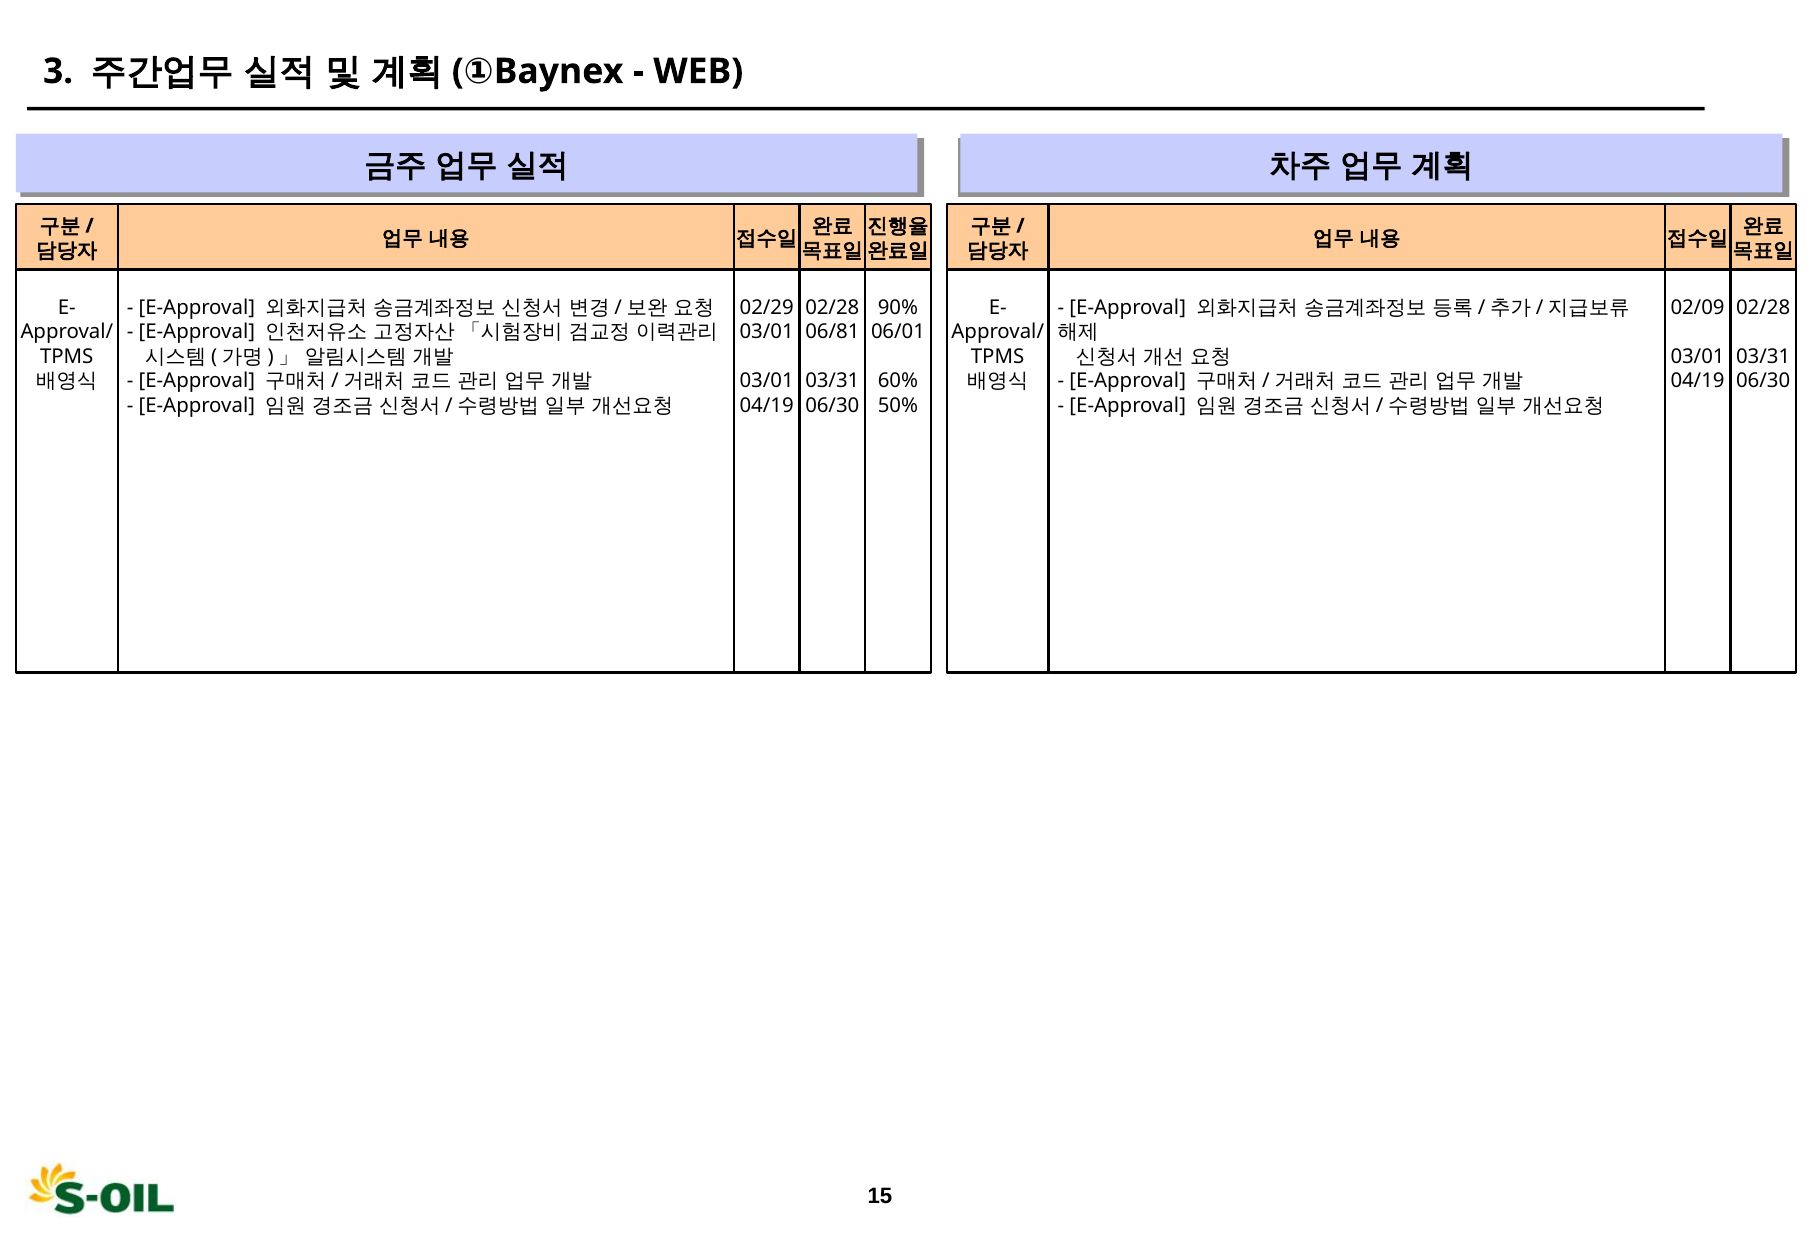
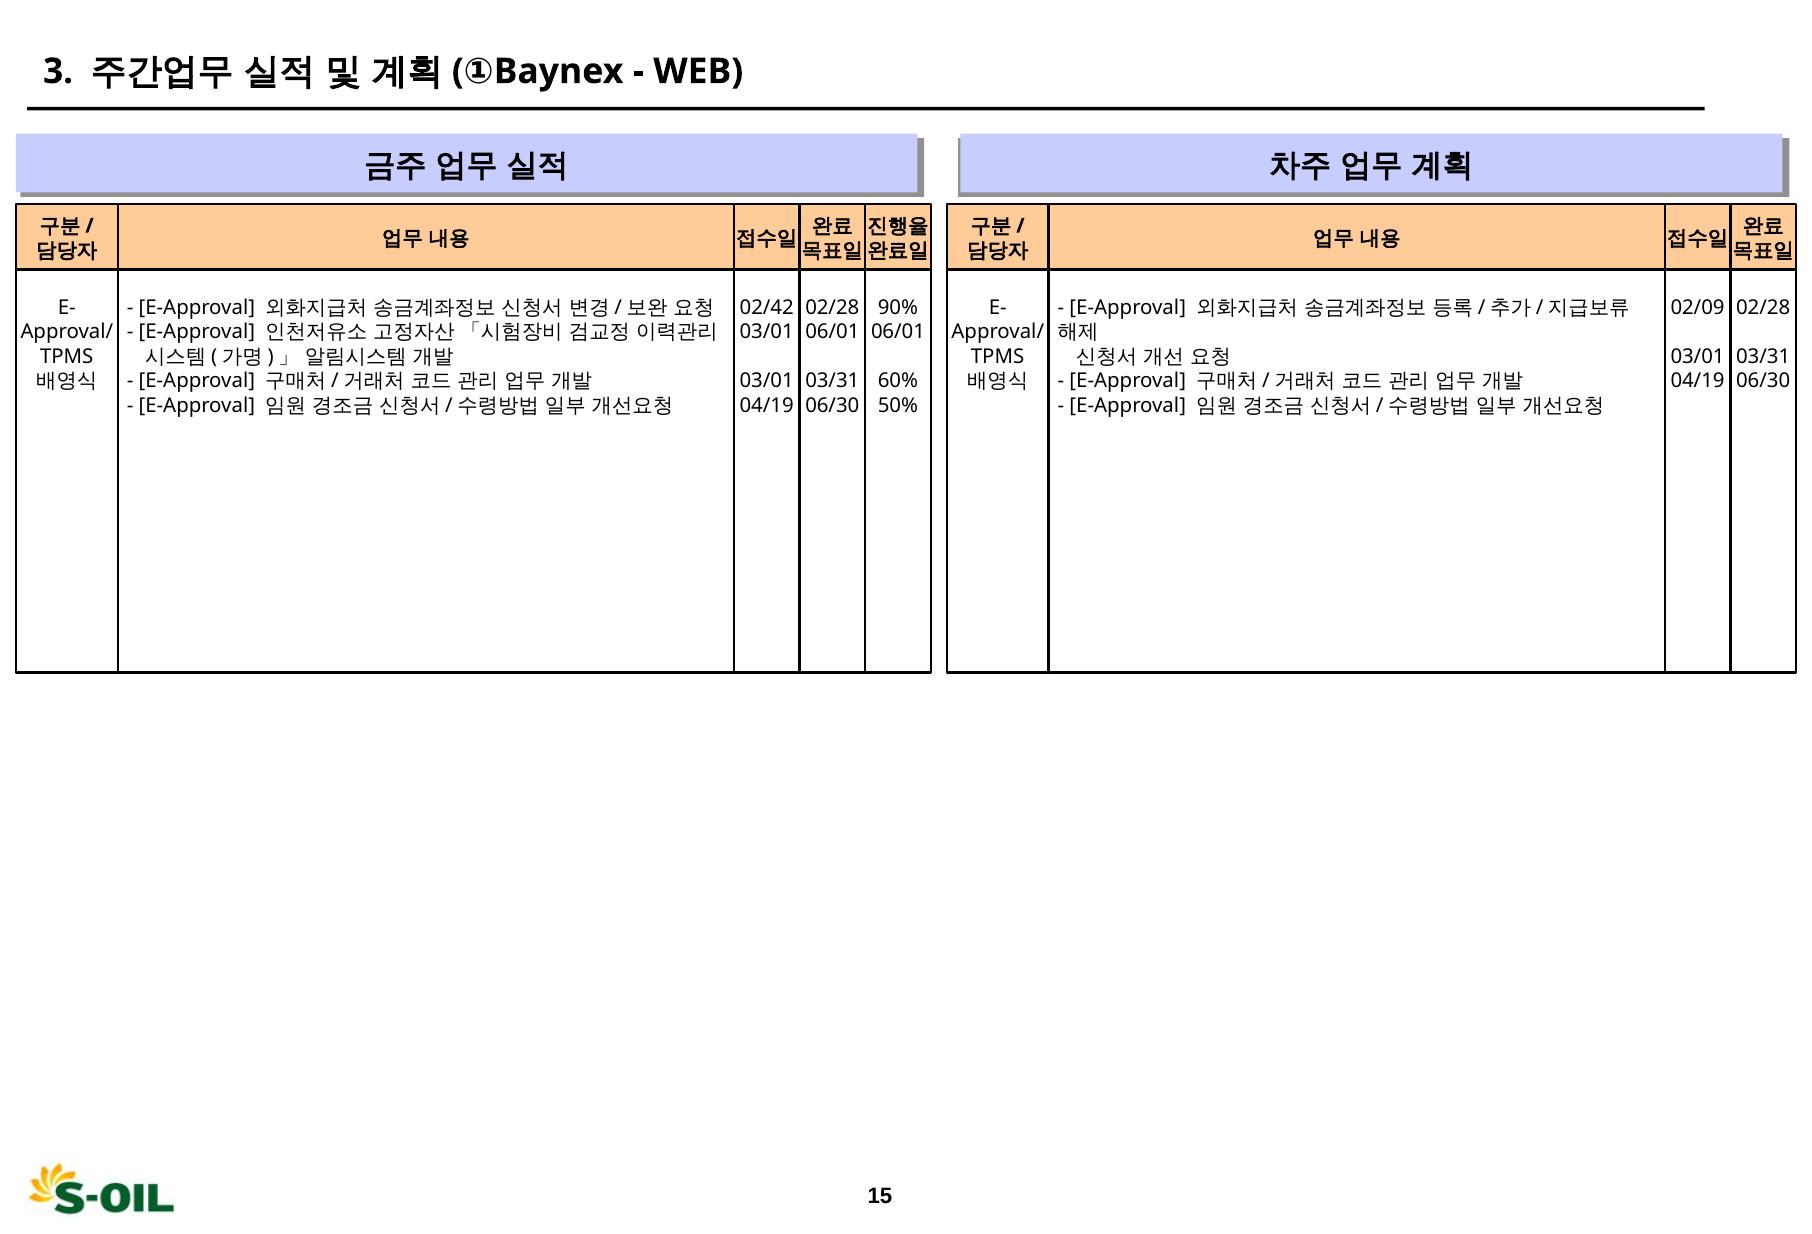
02/29: 02/29 -> 02/42 (767, 308)
06/81: 06/81 -> 06/01 (832, 332)
